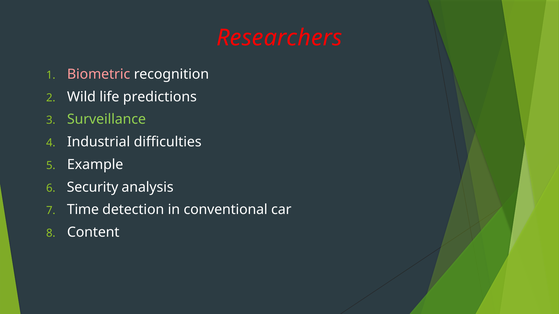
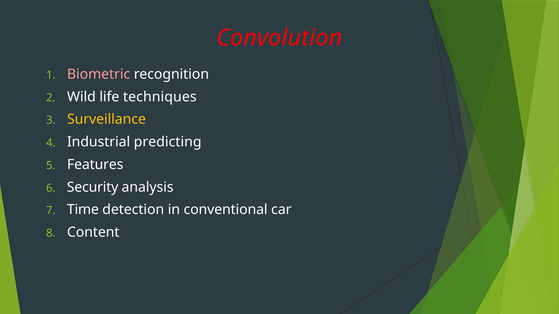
Researchers: Researchers -> Convolution (279, 38)
predictions: predictions -> techniques (160, 97)
Surveillance colour: light green -> yellow (106, 120)
difficulties: difficulties -> predicting (168, 142)
Example: Example -> Features (95, 165)
